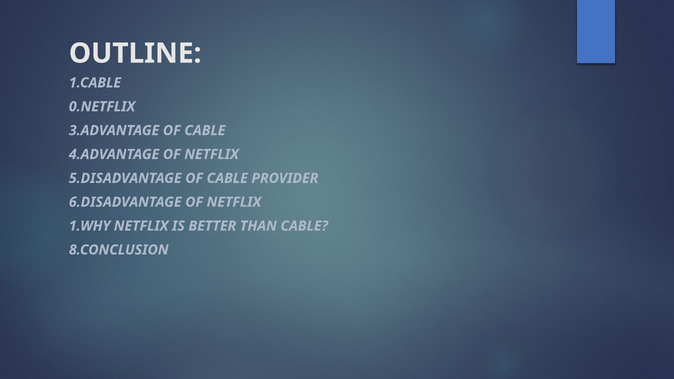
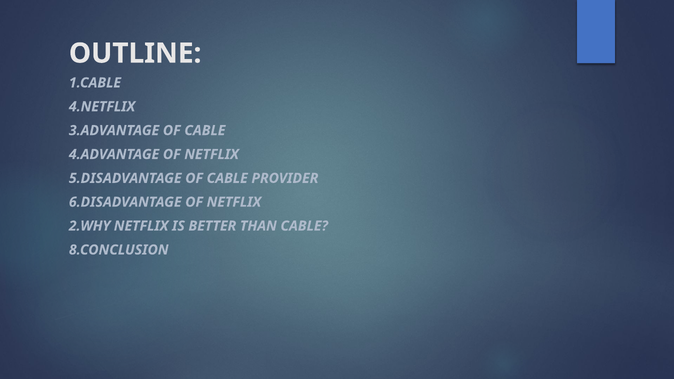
0.NETFLIX: 0.NETFLIX -> 4.NETFLIX (102, 107)
1.WHY: 1.WHY -> 2.WHY (90, 226)
